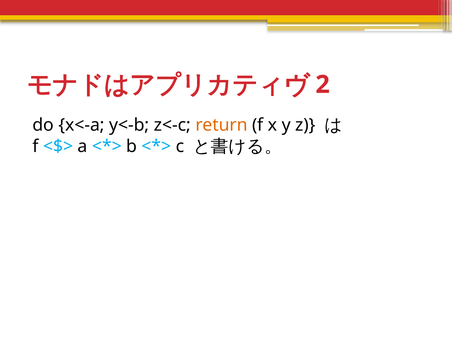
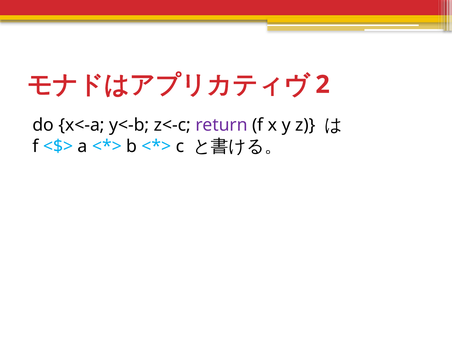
return colour: orange -> purple (222, 125)
